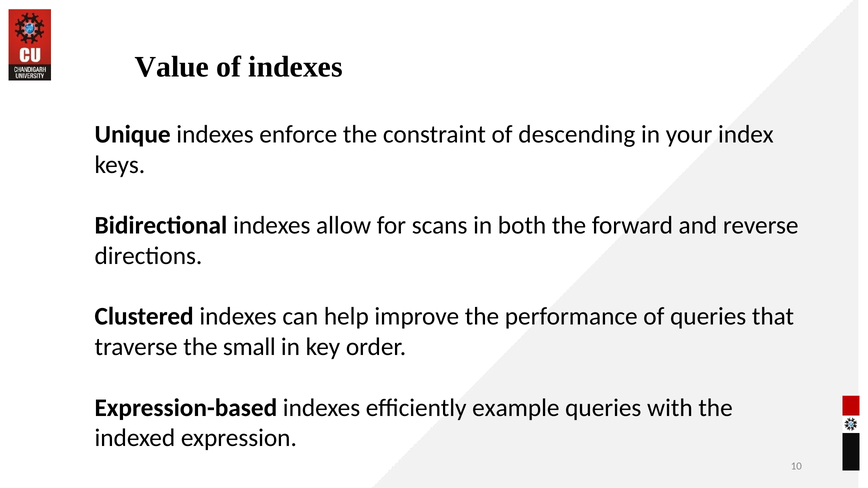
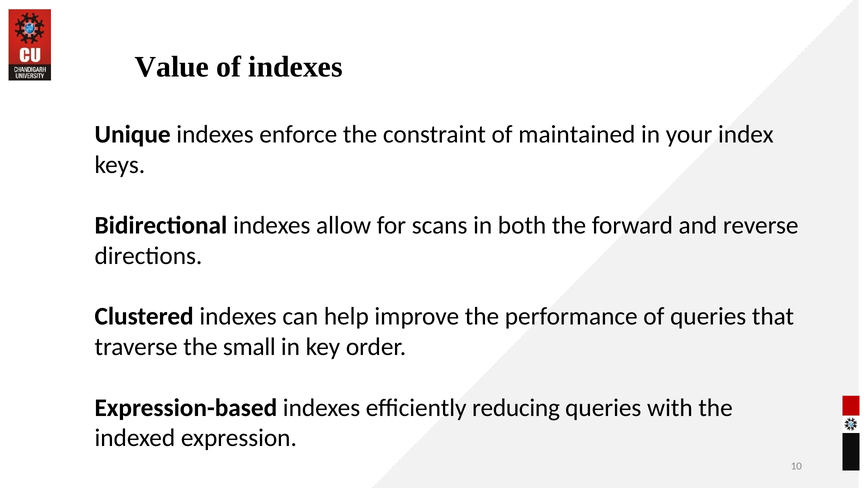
descending: descending -> maintained (577, 134)
example: example -> reducing (516, 408)
